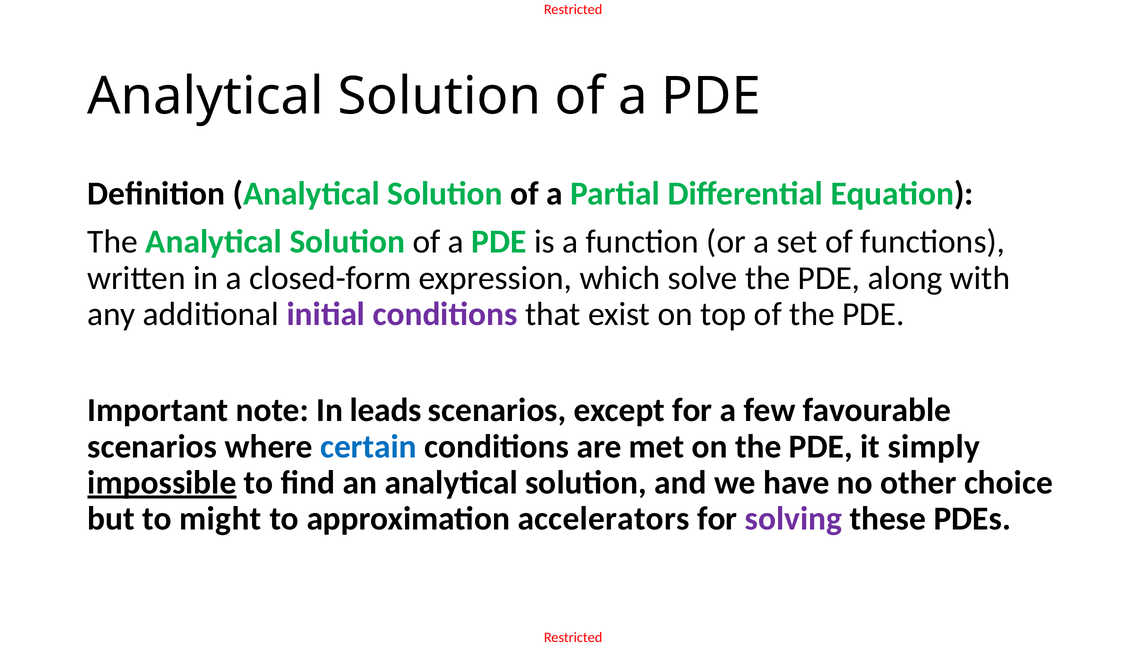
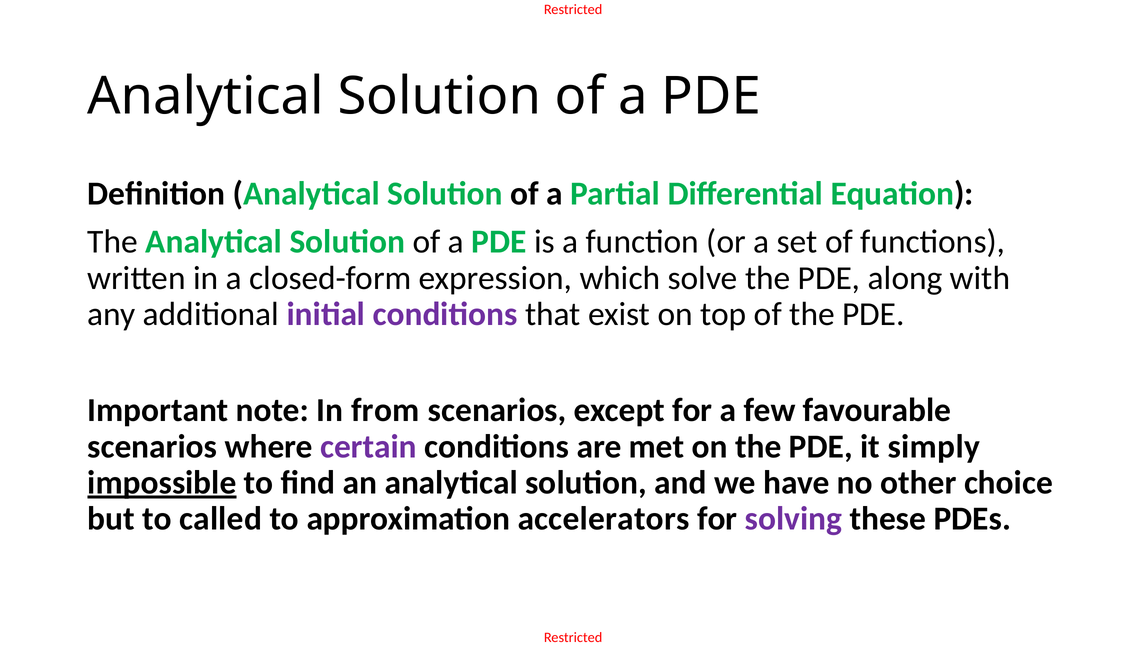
leads: leads -> from (385, 410)
certain colour: blue -> purple (369, 447)
might: might -> called (221, 519)
